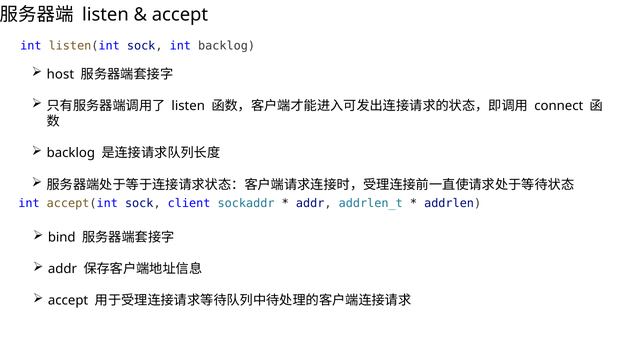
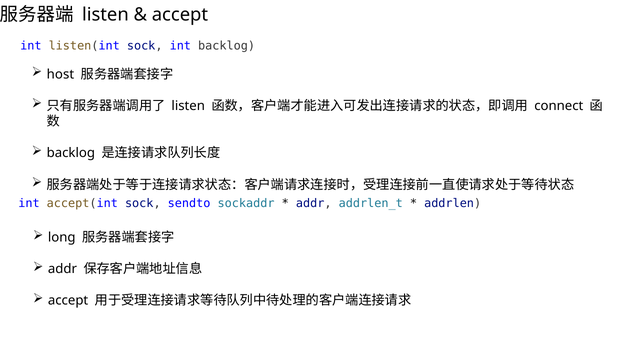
client: client -> sendto (189, 204)
bind: bind -> long (62, 238)
